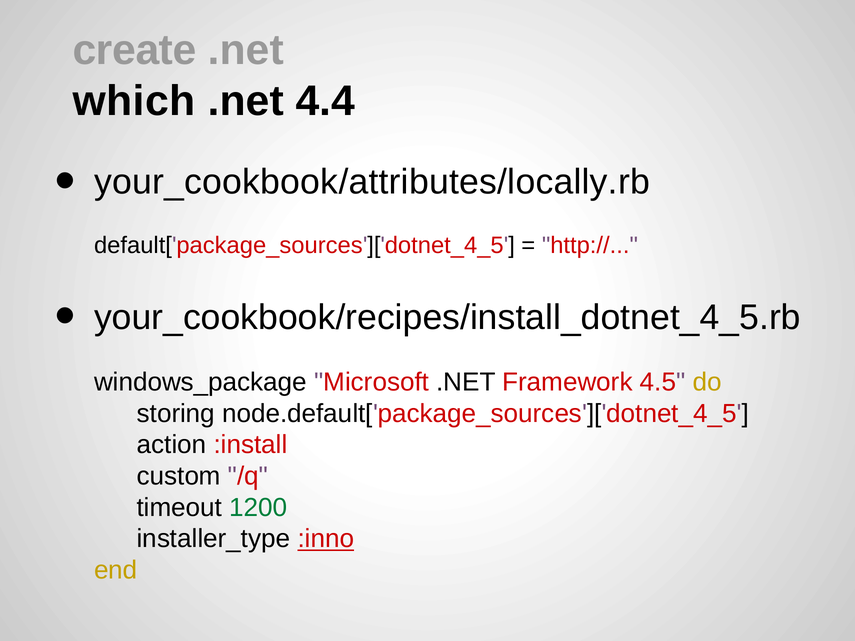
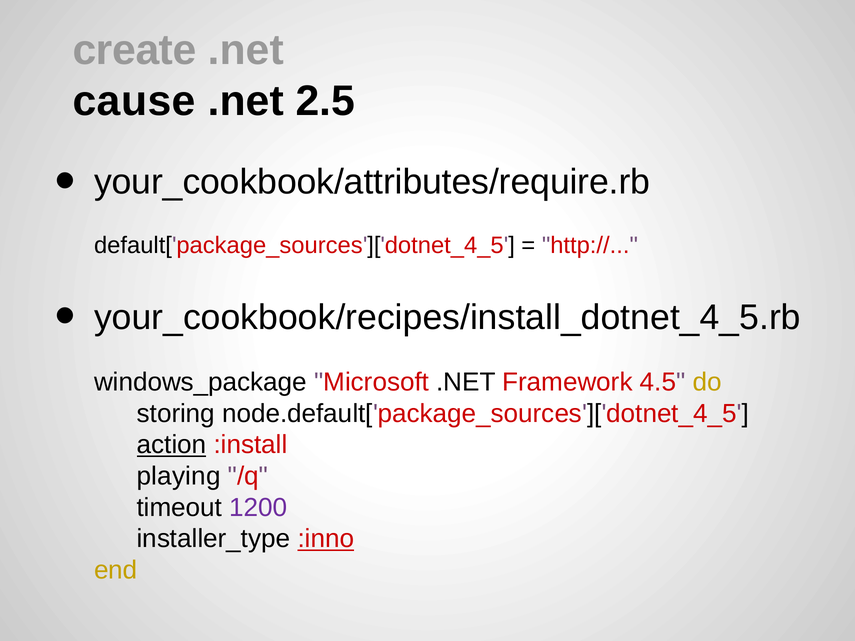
which: which -> cause (134, 101)
4.4: 4.4 -> 2.5 (325, 101)
your_cookbook/attributes/locally.rb: your_cookbook/attributes/locally.rb -> your_cookbook/attributes/require.rb (372, 182)
action underline: none -> present (172, 445)
custom: custom -> playing (179, 476)
1200 colour: green -> purple (258, 508)
